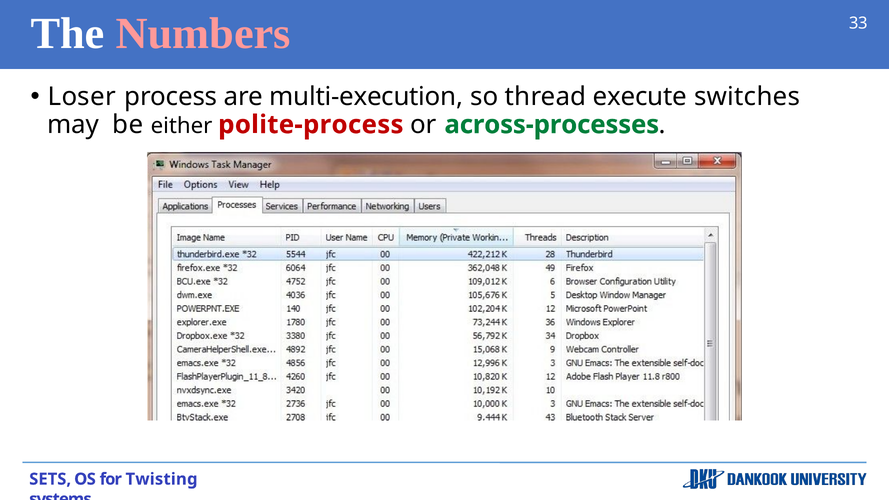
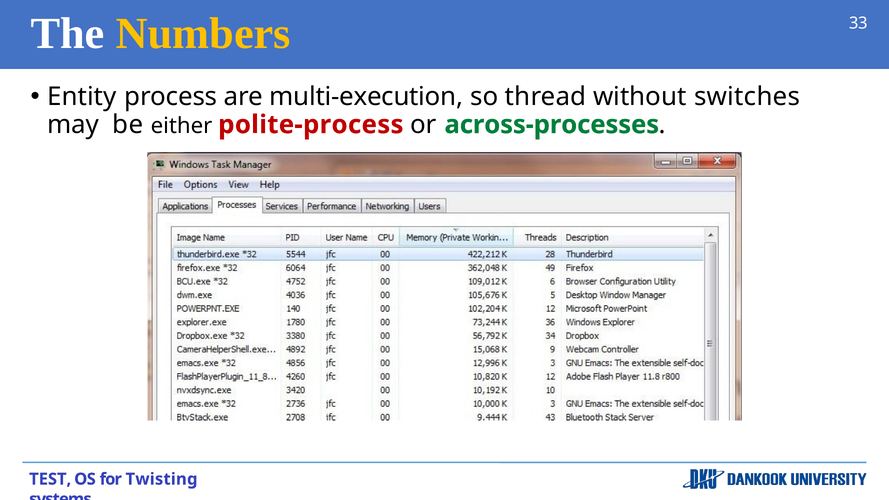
Numbers colour: pink -> yellow (203, 34)
Loser: Loser -> Entity (82, 97)
execute: execute -> without (640, 97)
SETS: SETS -> TEST (50, 479)
